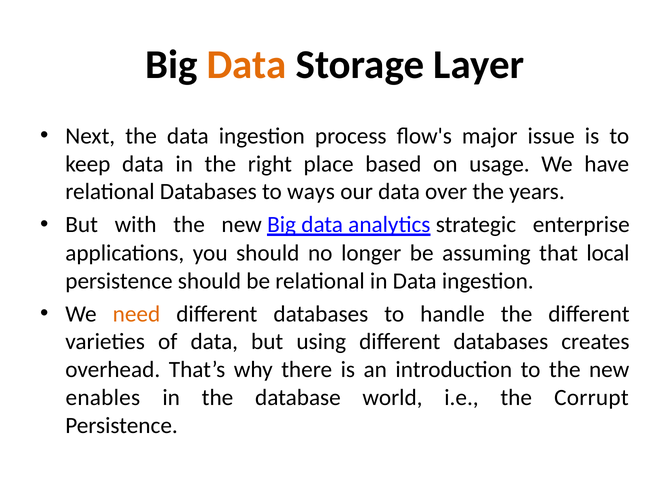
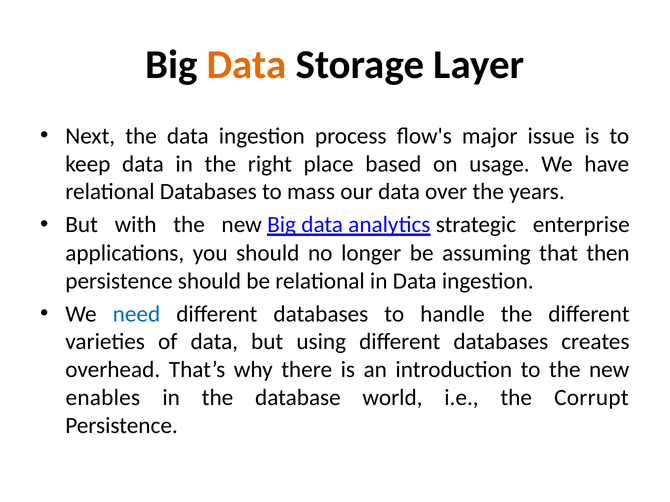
ways: ways -> mass (311, 192)
local: local -> then (608, 253)
need colour: orange -> blue (136, 314)
